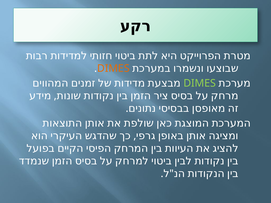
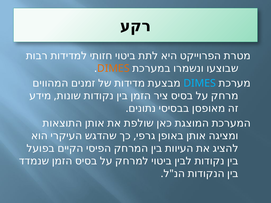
DIMES colour: light green -> light blue (200, 83)
